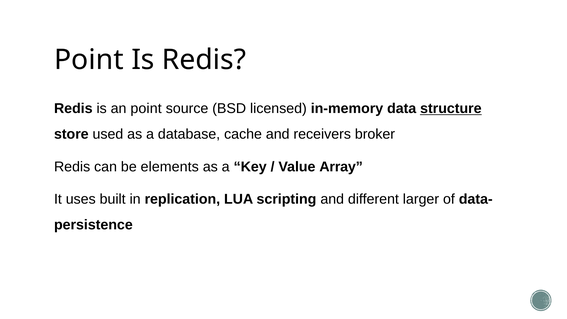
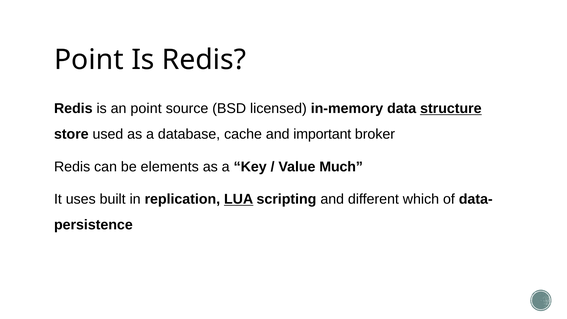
receivers: receivers -> important (322, 134)
Array: Array -> Much (341, 167)
LUA underline: none -> present (239, 199)
larger: larger -> which (421, 199)
